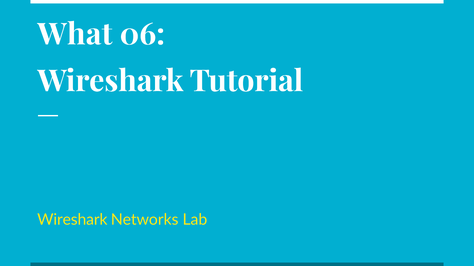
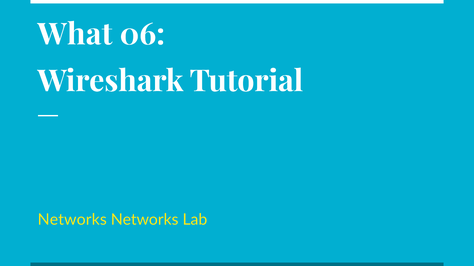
Wireshark: Wireshark -> Networks (72, 220)
